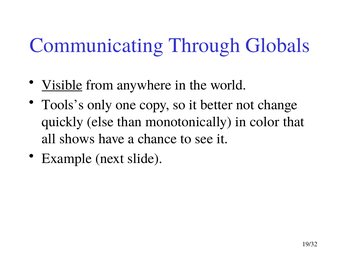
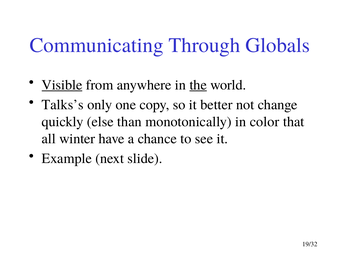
the underline: none -> present (198, 85)
Tools’s: Tools’s -> Talks’s (63, 105)
shows: shows -> winter (77, 139)
